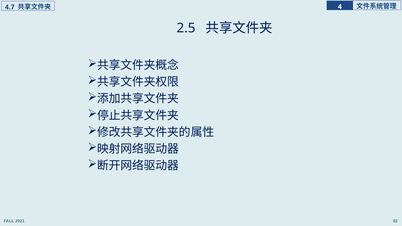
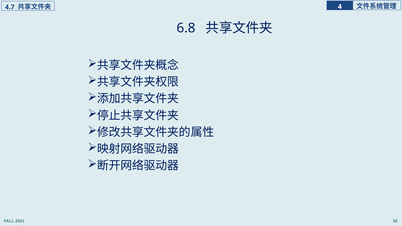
2.5: 2.5 -> 6.8 (186, 28)
